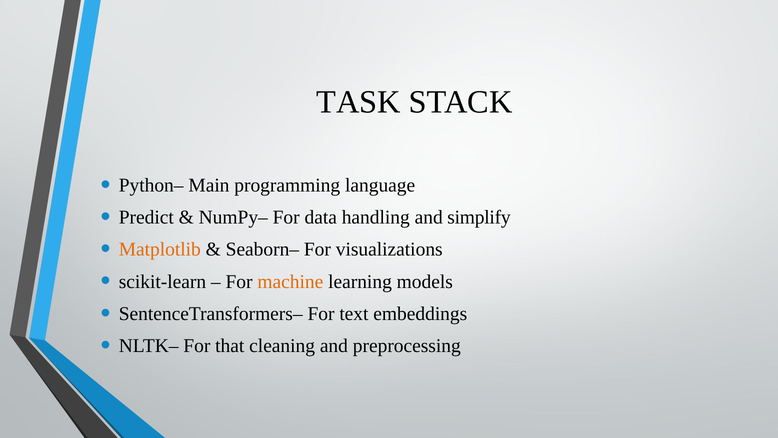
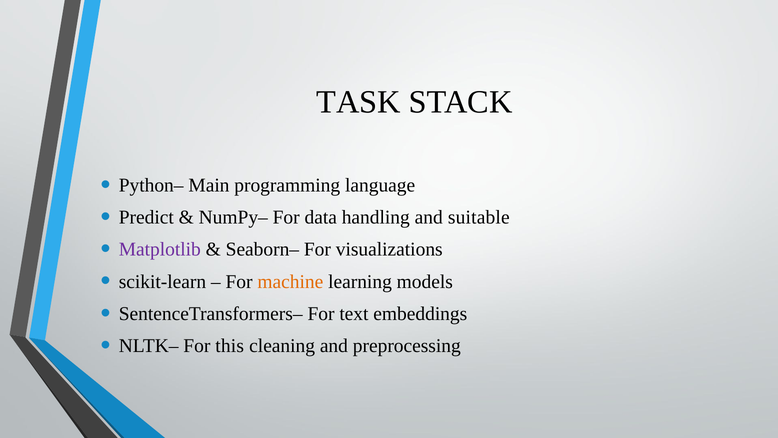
simplify: simplify -> suitable (479, 217)
Matplotlib colour: orange -> purple (160, 249)
that: that -> this (230, 346)
